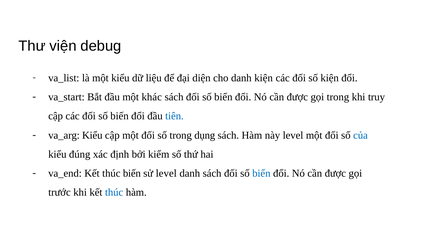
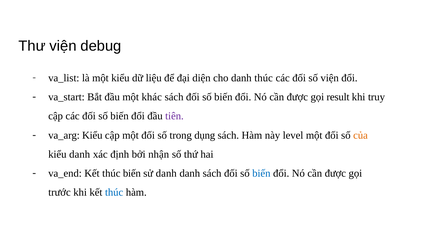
danh kiện: kiện -> thúc (264, 78)
số kiện: kiện -> viện (330, 78)
gọi trong: trong -> result (338, 97)
tiên colour: blue -> purple (174, 116)
của colour: blue -> orange (361, 135)
kiểu đúng: đúng -> danh (80, 154)
kiểm: kiểm -> nhận (159, 154)
sử level: level -> danh (166, 173)
